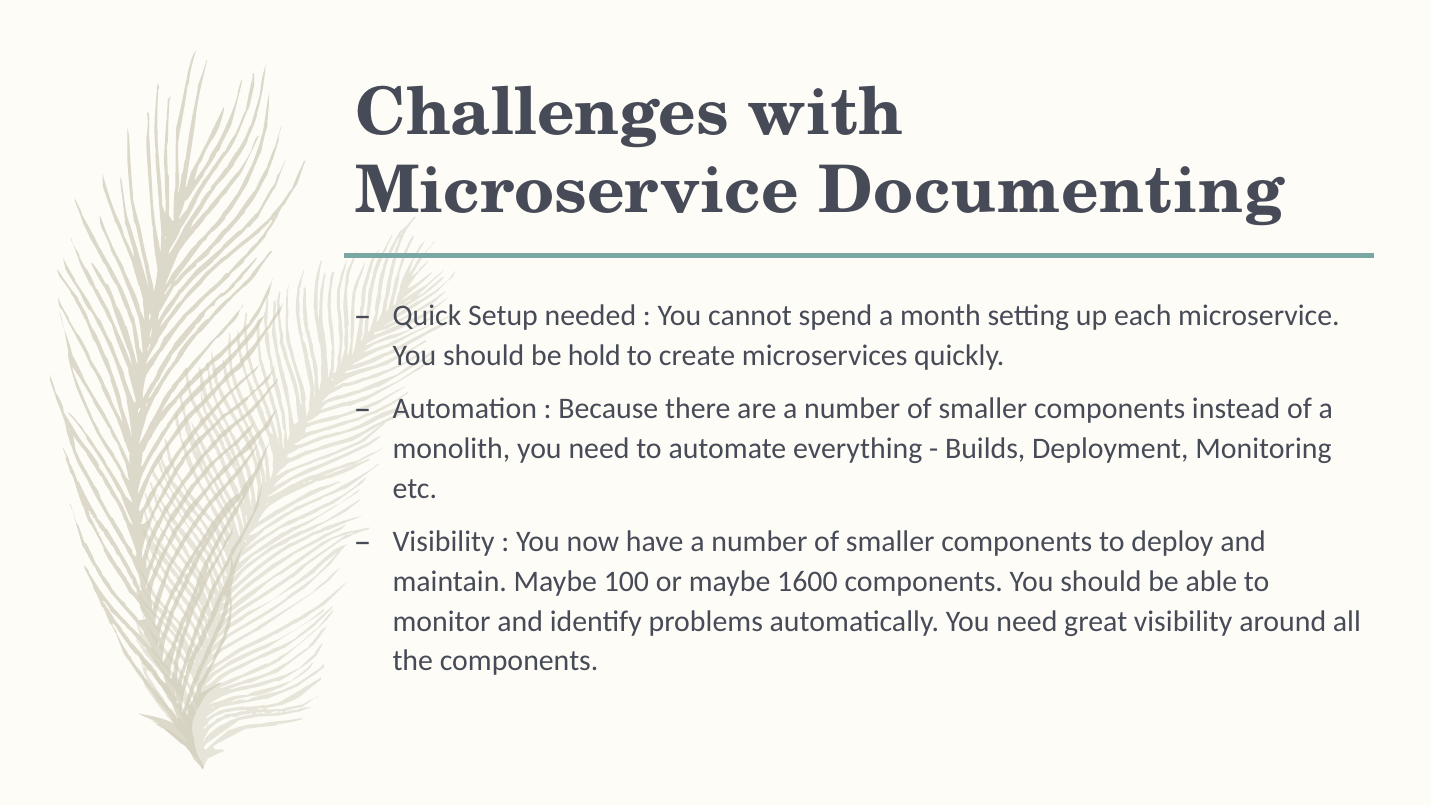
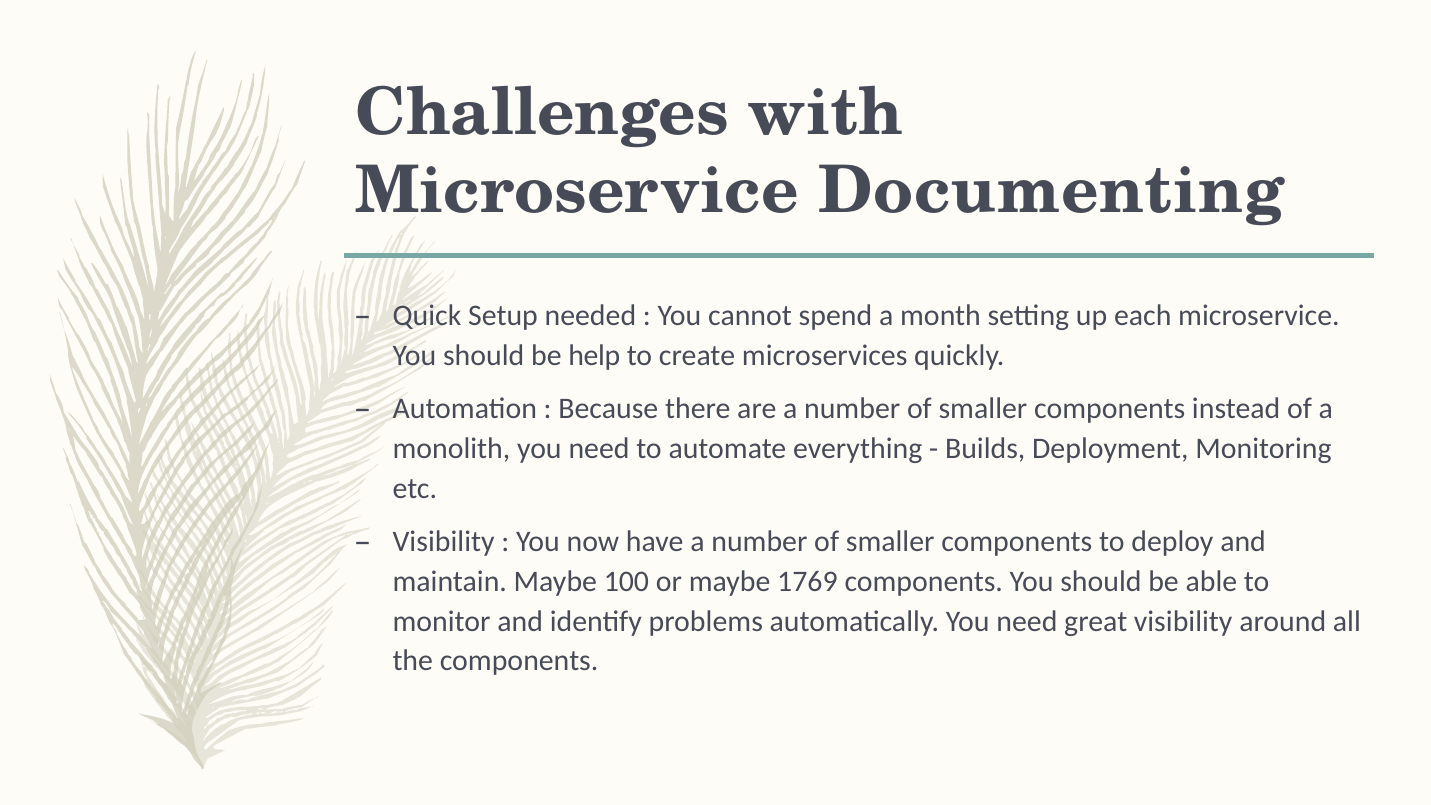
hold: hold -> help (594, 355)
1600: 1600 -> 1769 (807, 581)
